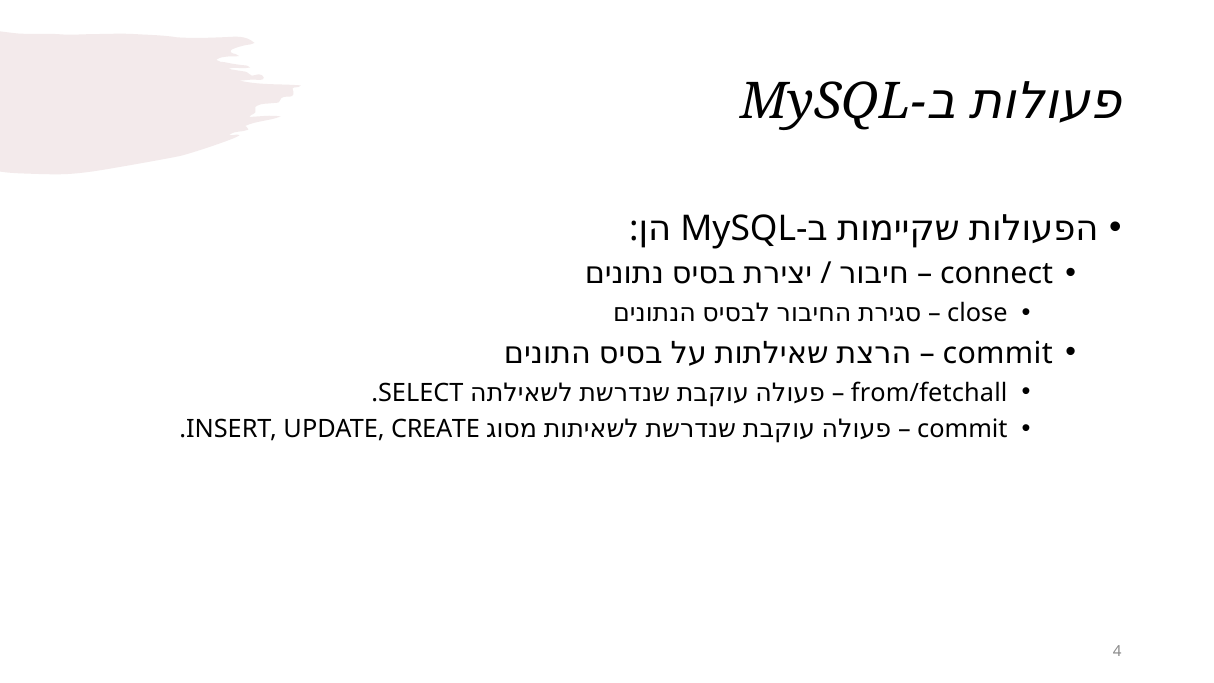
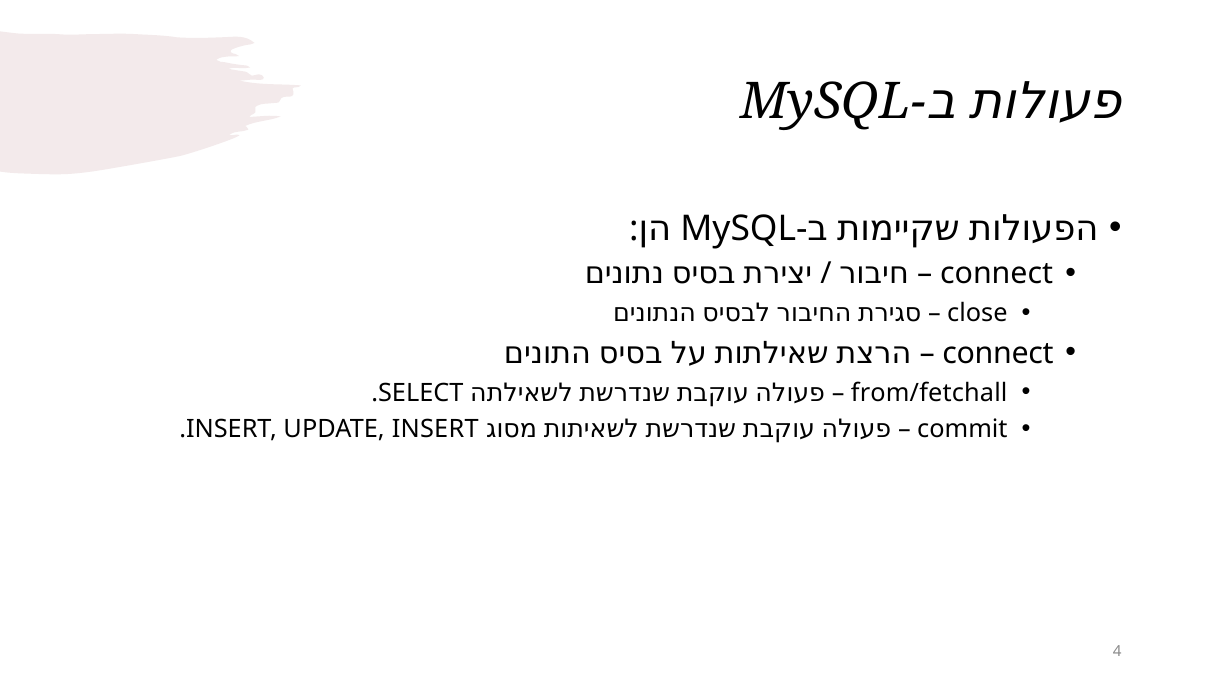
commit: commit -> connect (998, 353)
UPDATE CREATE: CREATE -> INSERT (435, 429)
